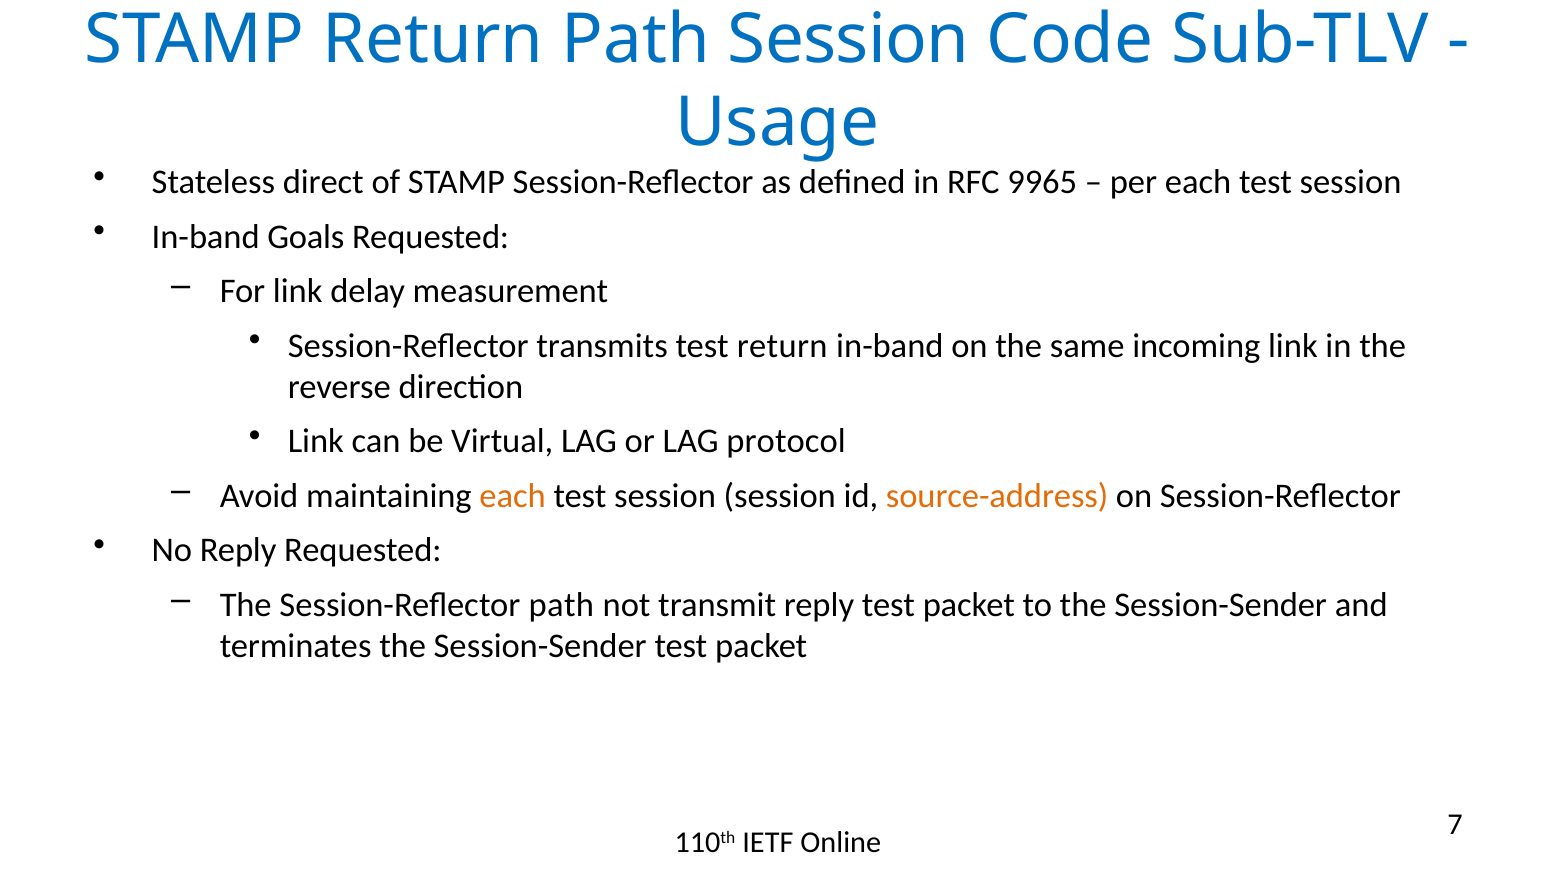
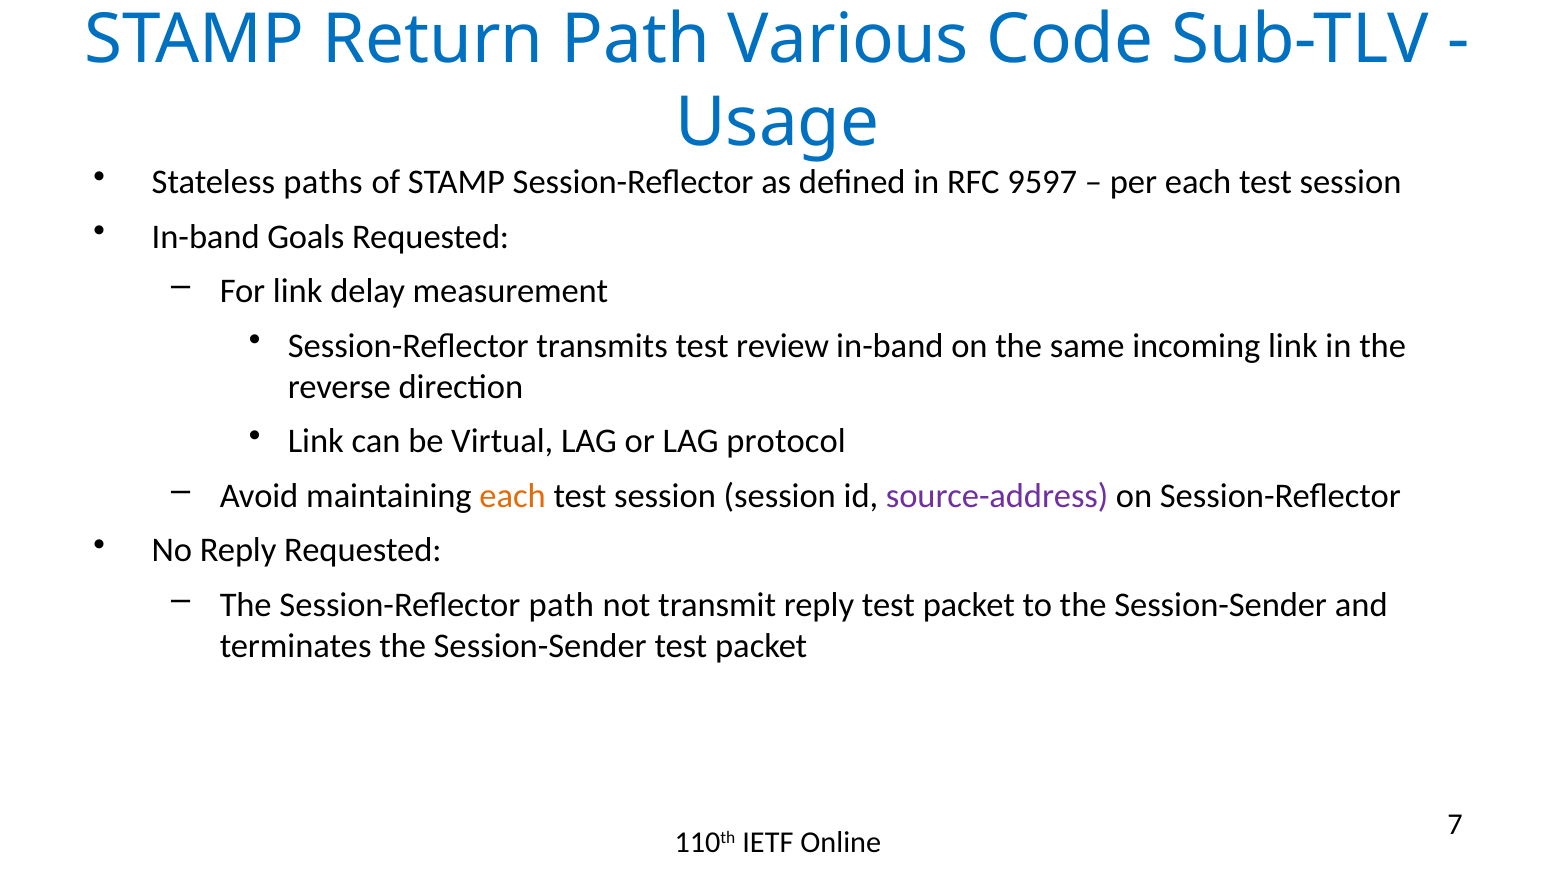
Path Session: Session -> Various (848, 40)
direct: direct -> paths (323, 182)
9965: 9965 -> 9597 (1042, 182)
test return: return -> review (783, 346)
source-address colour: orange -> purple (997, 496)
